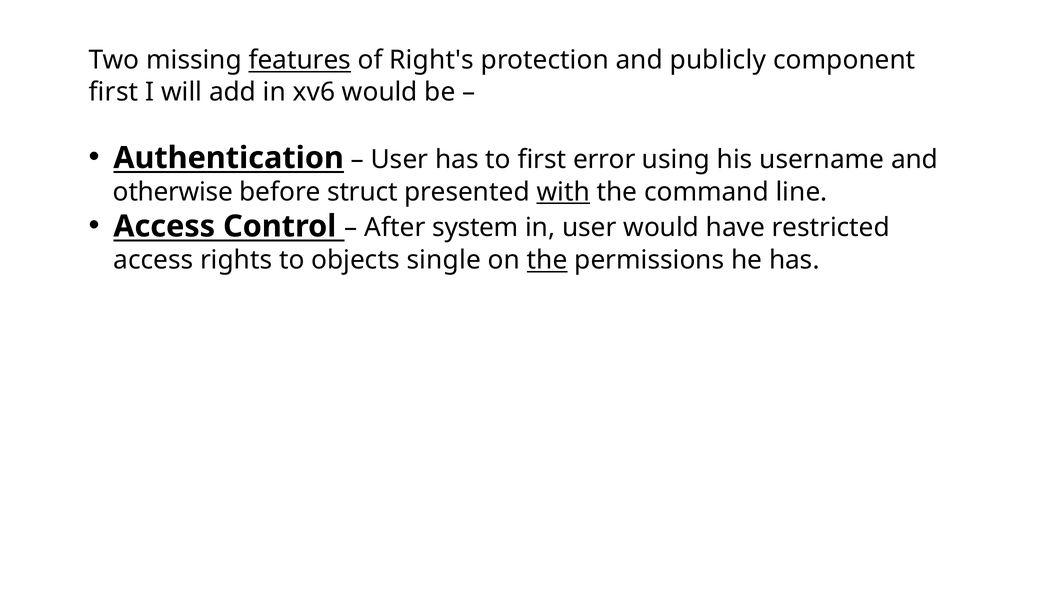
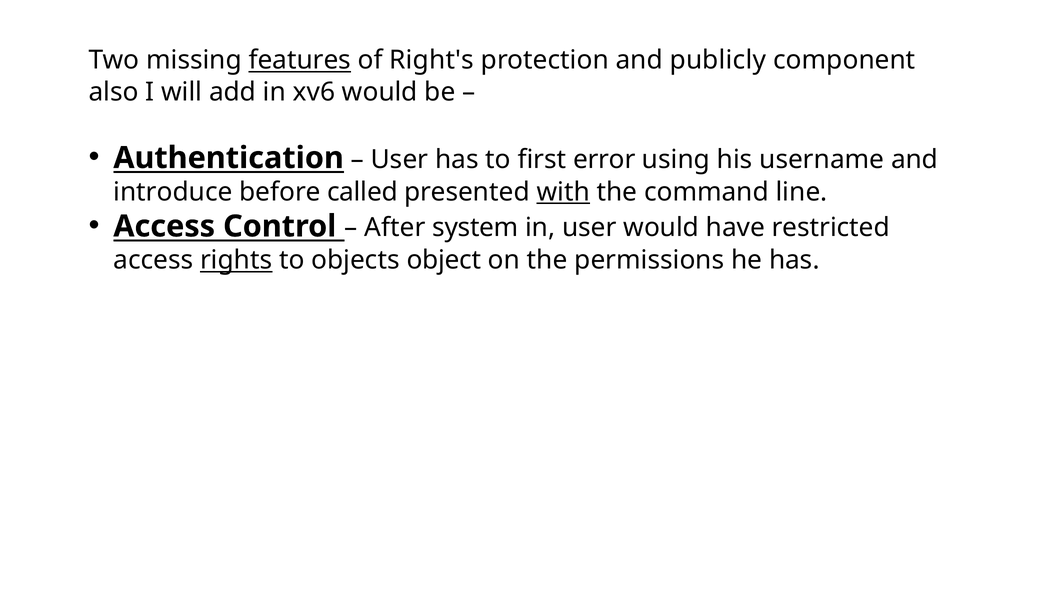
first: first -> also (114, 92)
otherwise: otherwise -> introduce (173, 192)
struct: struct -> called (362, 192)
rights underline: none -> present (236, 260)
single: single -> object (444, 260)
the underline: present -> none (547, 260)
